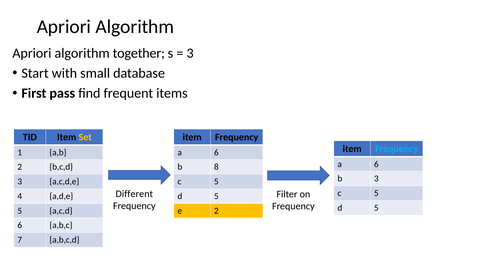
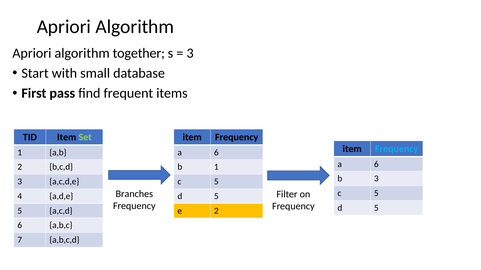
Set colour: yellow -> light green (85, 137)
b 8: 8 -> 1 (216, 167)
Different: Different -> Branches (134, 194)
